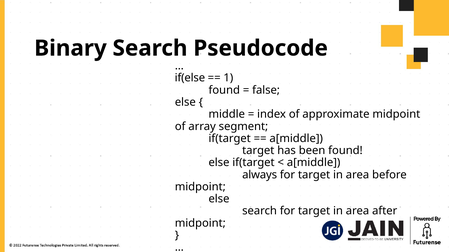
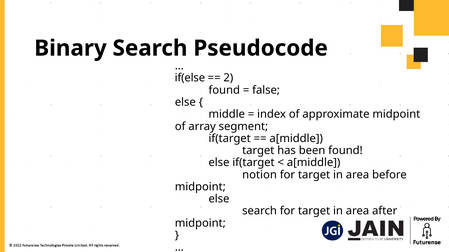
1: 1 -> 2 (228, 78)
always: always -> notion (260, 175)
